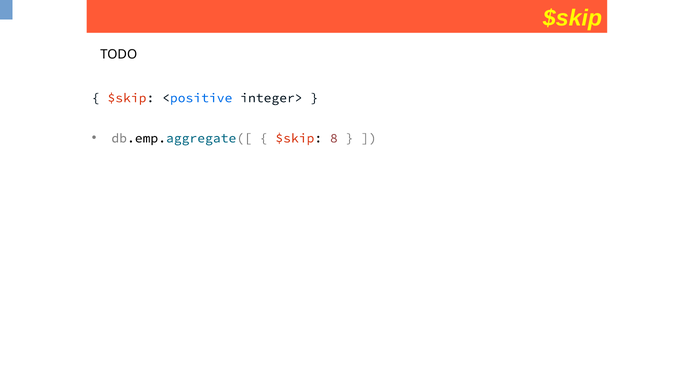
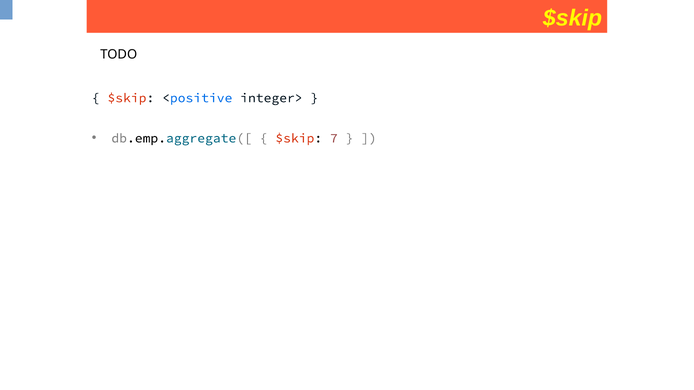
8: 8 -> 7 (334, 138)
